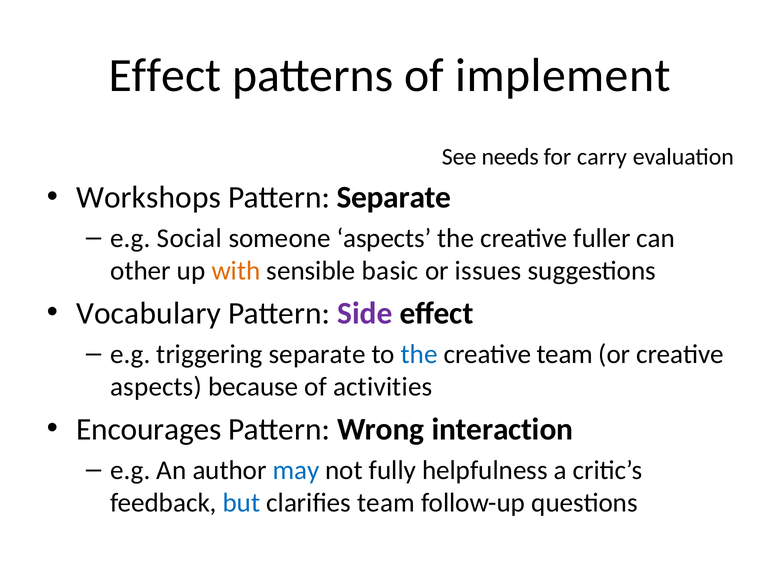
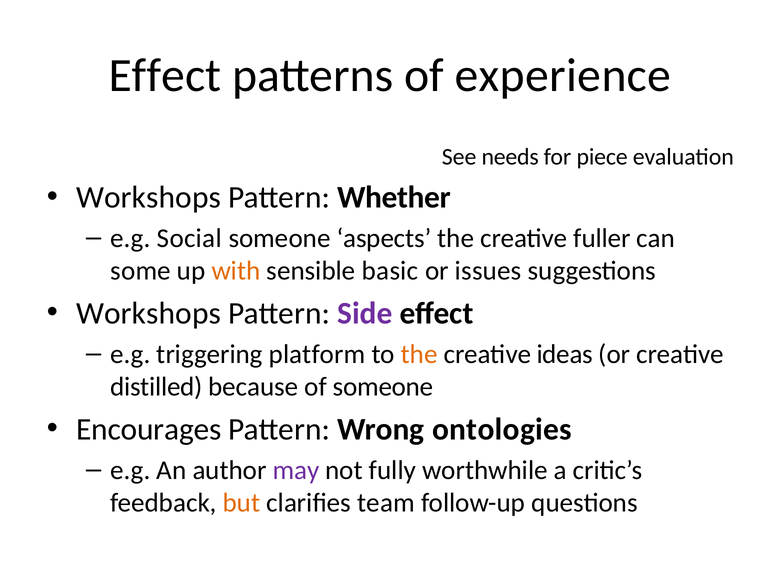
implement: implement -> experience (563, 76)
carry: carry -> piece (602, 157)
Pattern Separate: Separate -> Whether (394, 197)
other: other -> some (141, 271)
Vocabulary: Vocabulary -> Workshops (149, 313)
triggering separate: separate -> platform (317, 354)
the colour: blue -> orange (419, 354)
creative team: team -> ideas (565, 354)
aspects: aspects -> distilled (156, 387)
of activities: activities -> someone (383, 387)
interaction: interaction -> ontologies (502, 429)
may colour: blue -> purple (296, 470)
helpfulness: helpfulness -> worthwhile (485, 470)
but colour: blue -> orange (242, 502)
